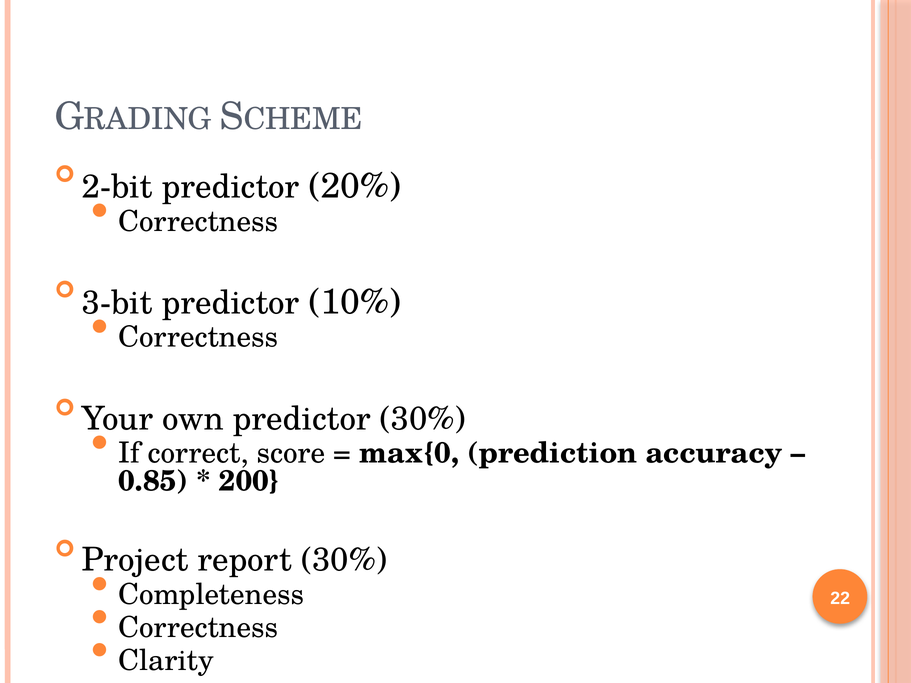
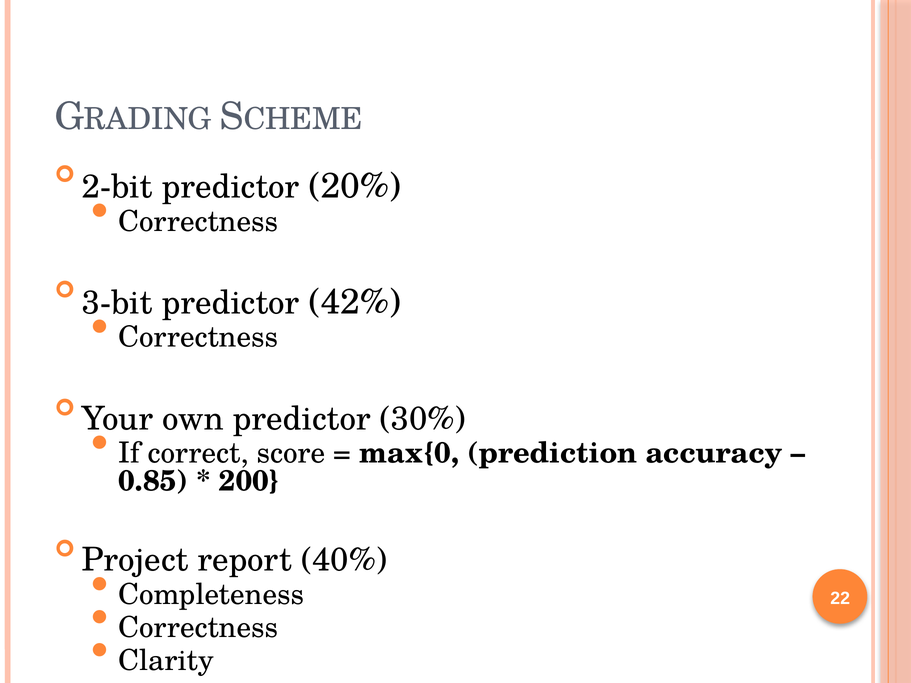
10%: 10% -> 42% (355, 302)
report 30%: 30% -> 40% (344, 560)
